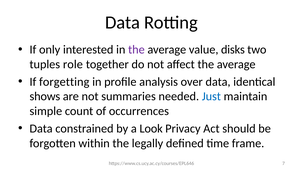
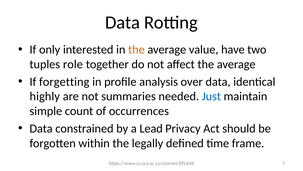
the colour: purple -> orange (136, 49)
disks: disks -> have (233, 49)
shows: shows -> highly (45, 96)
Look: Look -> Lead (151, 128)
